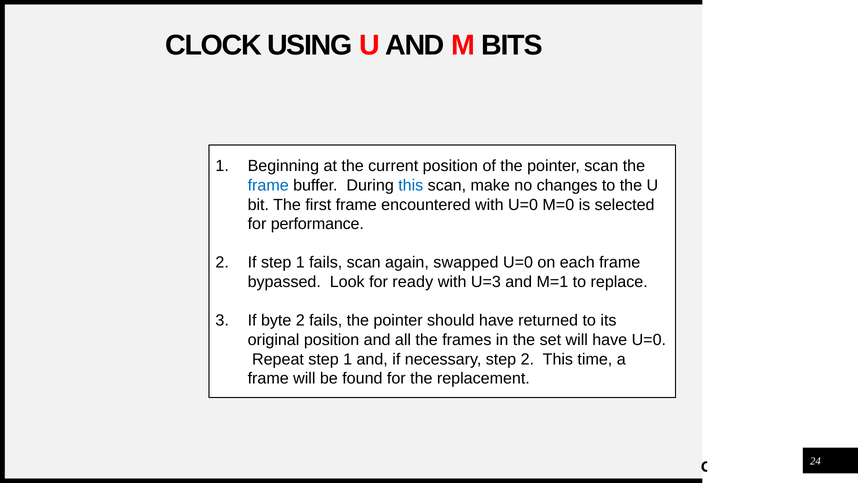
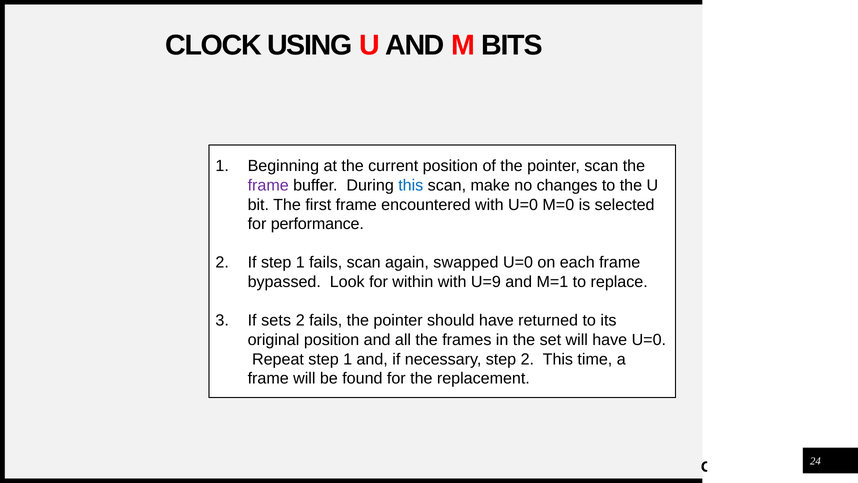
frame colour: blue -> purple (268, 185)
ready: ready -> within (413, 282)
U=3: U=3 -> U=9 (486, 282)
byte: byte -> sets (276, 320)
